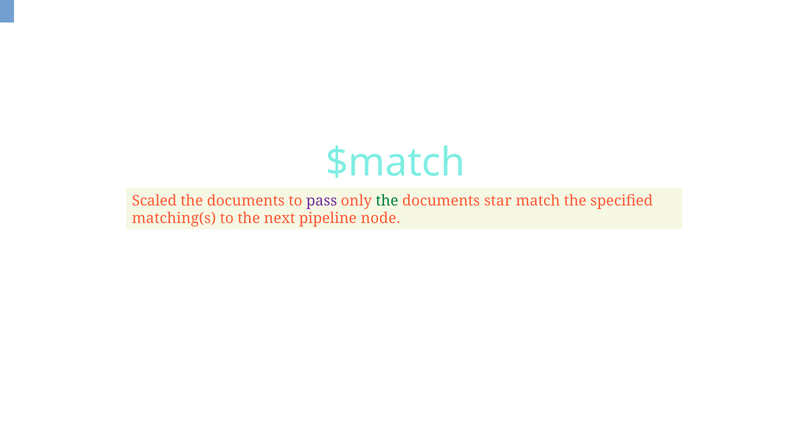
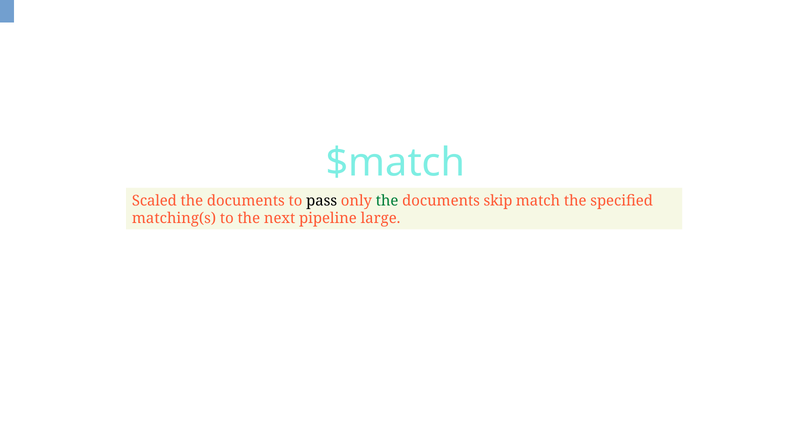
pass colour: purple -> black (322, 201)
star: star -> skip (498, 201)
node: node -> large (381, 218)
